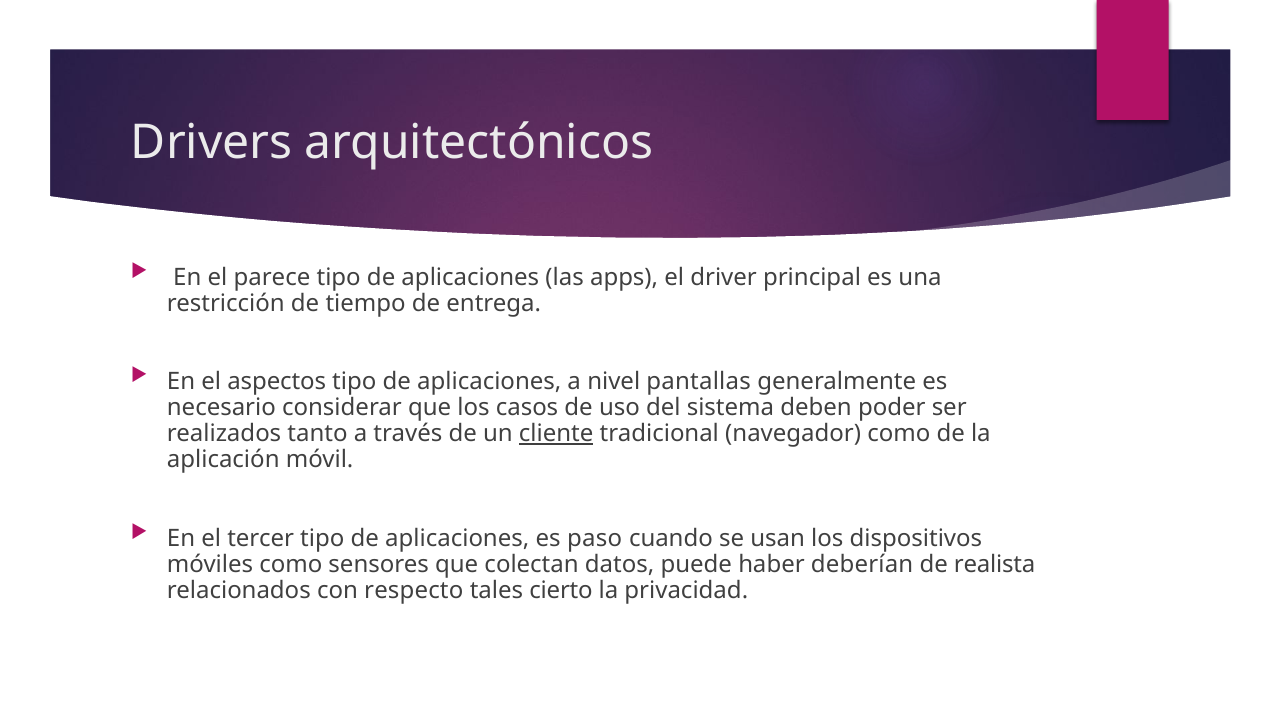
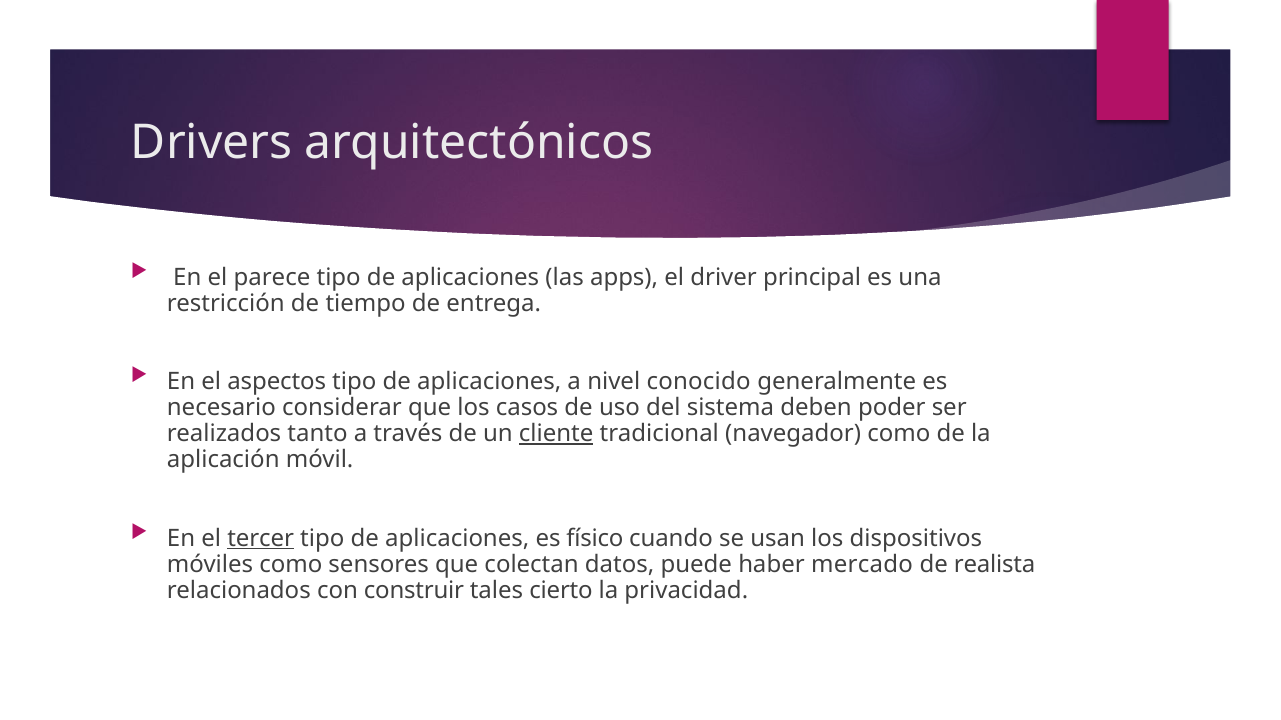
pantallas: pantallas -> conocido (699, 382)
tercer underline: none -> present (261, 539)
paso: paso -> físico (595, 539)
deberían: deberían -> mercado (862, 565)
respecto: respecto -> construir (414, 591)
